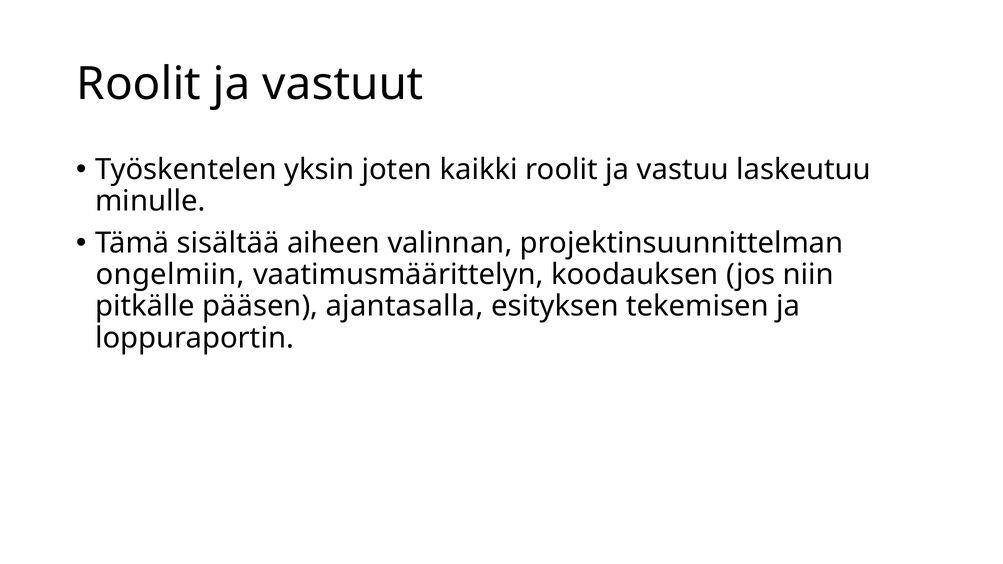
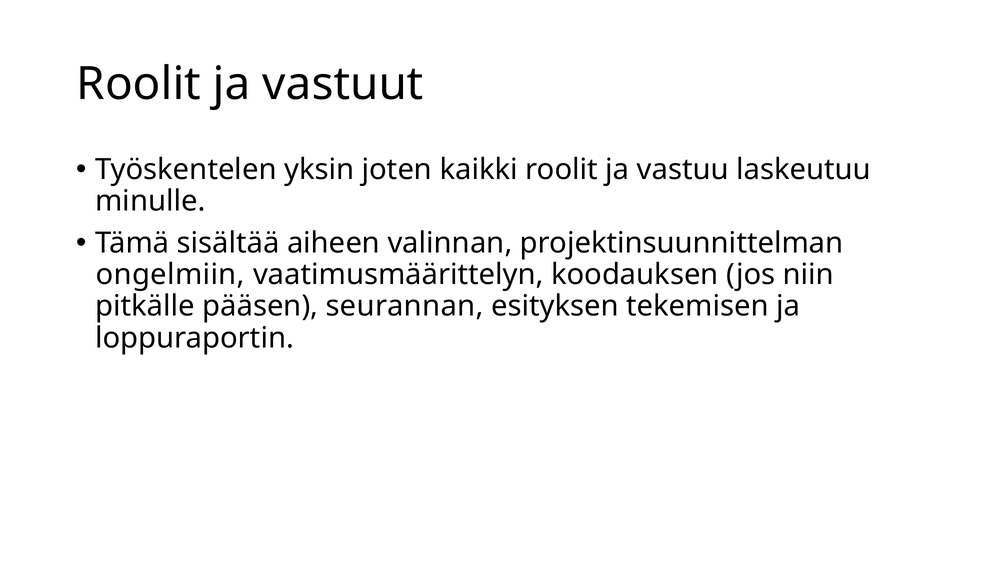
ajantasalla: ajantasalla -> seurannan (405, 306)
